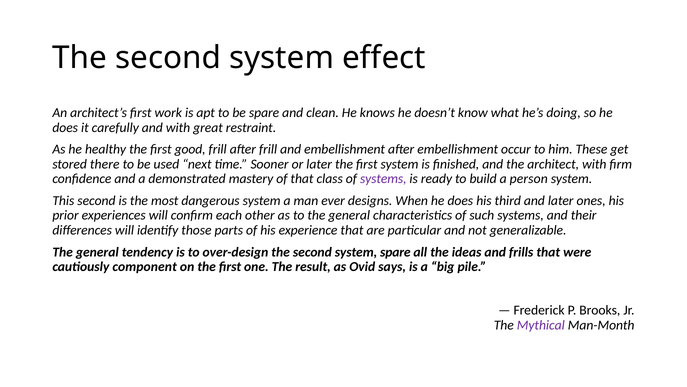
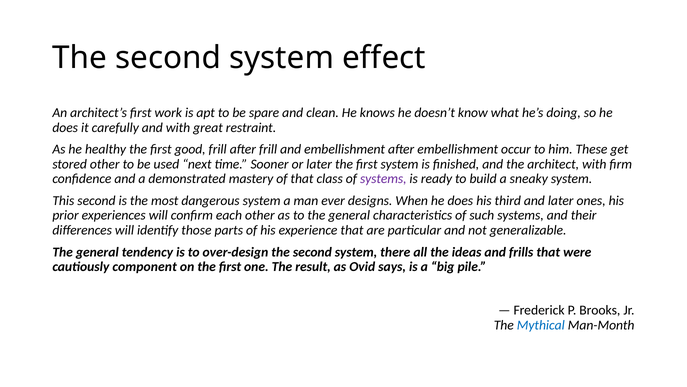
stored there: there -> other (105, 164)
person: person -> sneaky (529, 179)
system spare: spare -> there (395, 252)
Mythical colour: purple -> blue (541, 325)
